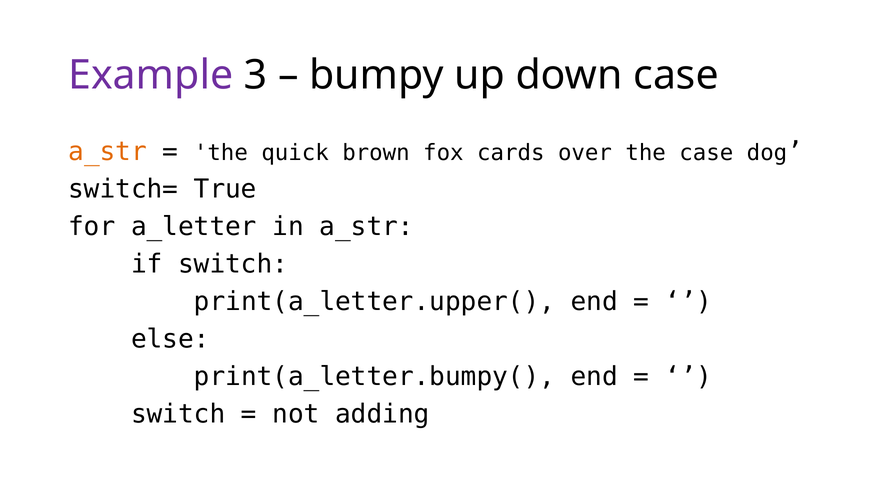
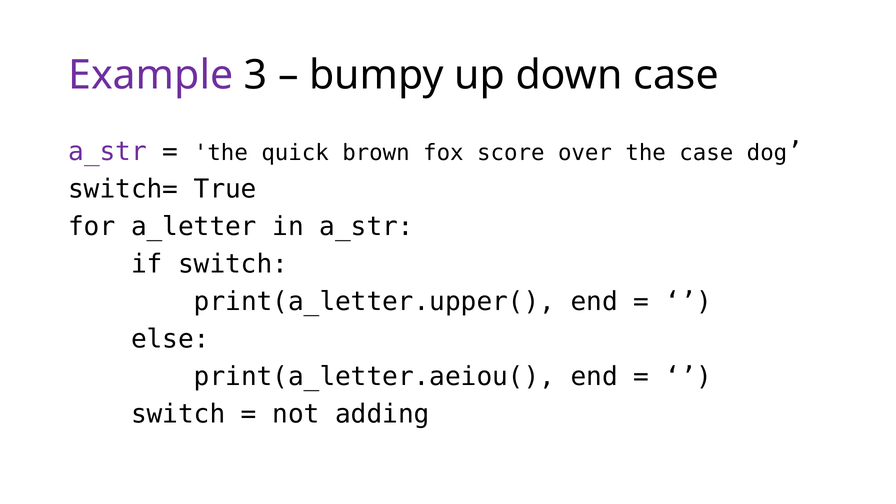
a_str colour: orange -> purple (108, 151)
cards: cards -> score (511, 153)
print(a_letter.bumpy(: print(a_letter.bumpy( -> print(a_letter.aeiou( (375, 377)
